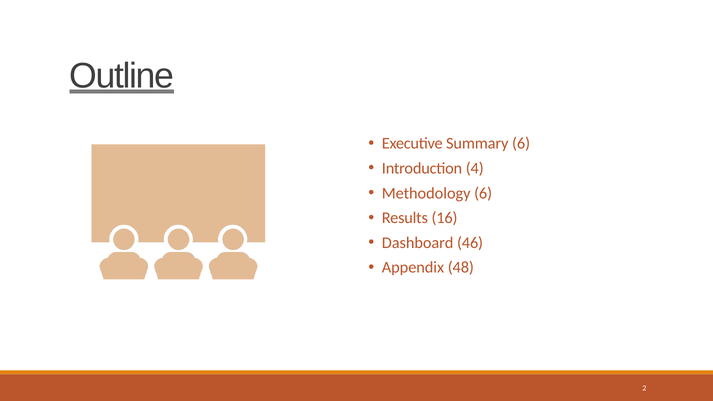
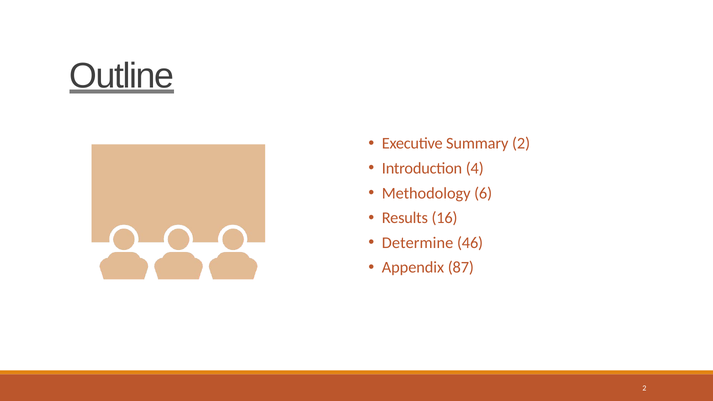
Summary 6: 6 -> 2 (521, 144)
Dashboard: Dashboard -> Determine (418, 243)
48: 48 -> 87 (461, 268)
